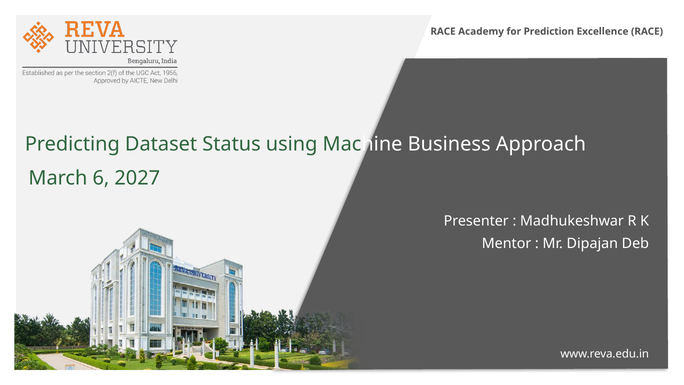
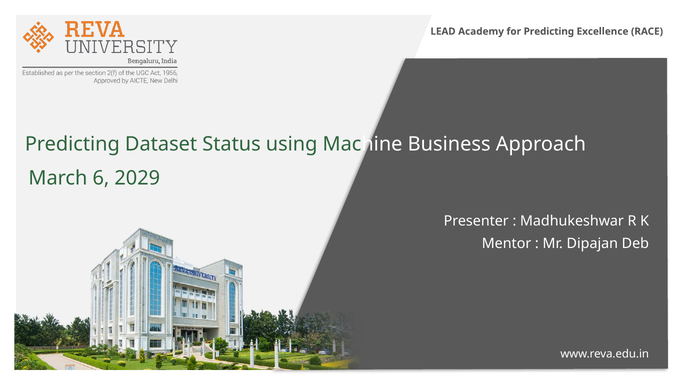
RACE: RACE -> LEAD (443, 31)
for Prediction: Prediction -> Predicting (549, 31)
2027: 2027 -> 2029 (137, 178)
